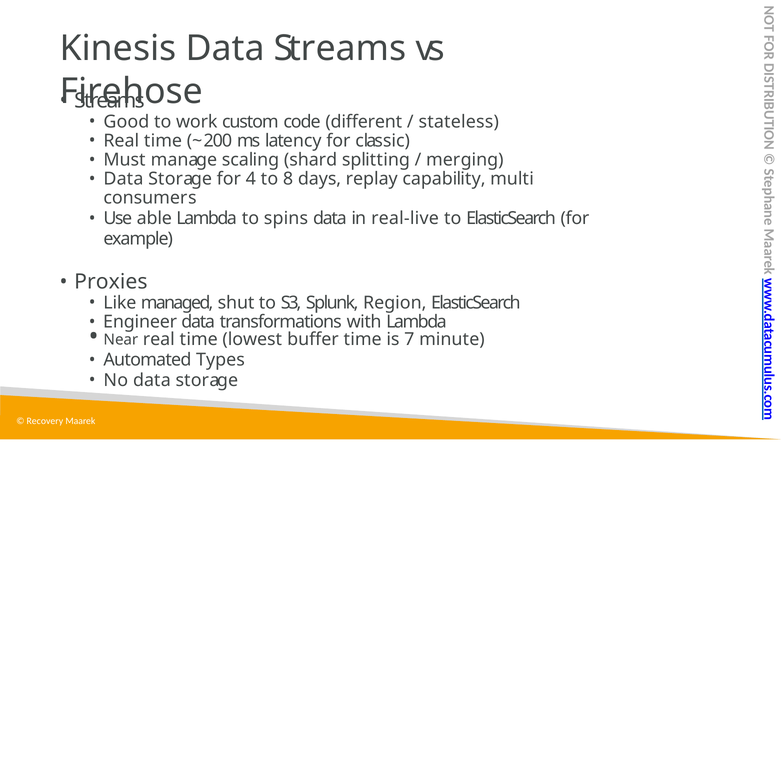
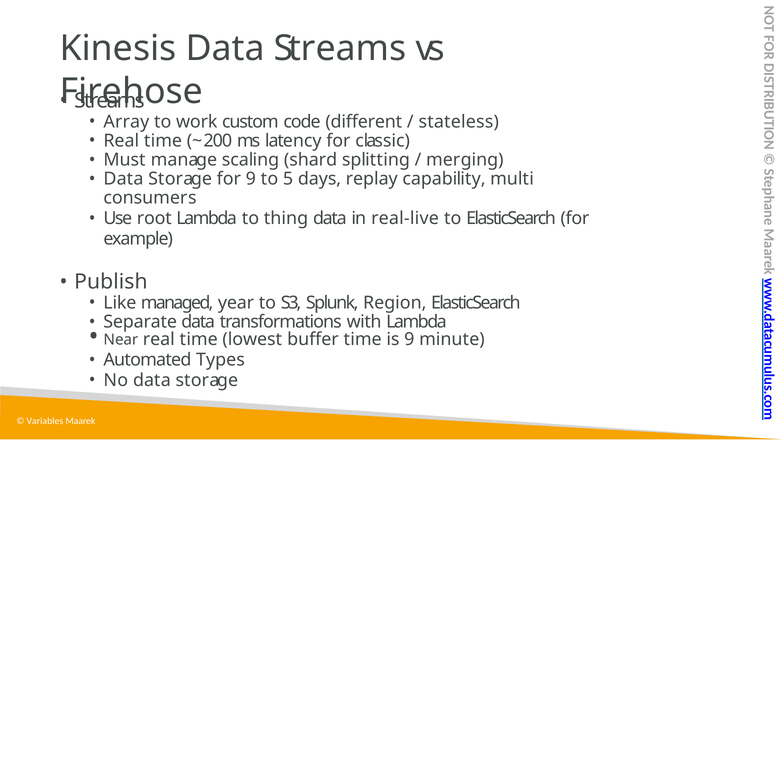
Good: Good -> Array (126, 122)
for 4: 4 -> 9 (251, 179)
8: 8 -> 5 (288, 179)
able: able -> root (154, 219)
spins: spins -> thing (286, 219)
Proxies: Proxies -> Publish (111, 282)
shut: shut -> year (236, 303)
Engineer: Engineer -> Separate (140, 322)
is 7: 7 -> 9 (409, 339)
Recovery: Recovery -> Variables (45, 421)
